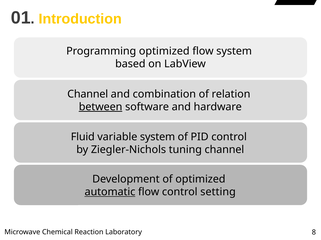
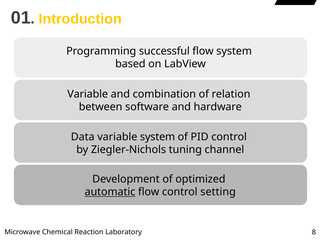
Programming optimized: optimized -> successful (164, 51)
Channel: Channel -> Variable (88, 94)
between underline: present -> none (101, 107)
Fluid: Fluid -> Data (83, 137)
